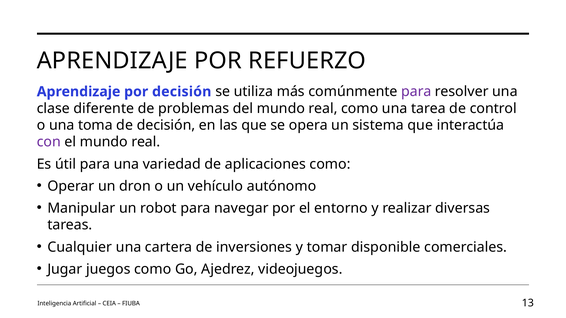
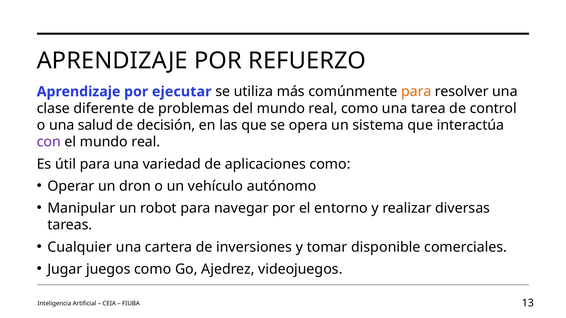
por decisión: decisión -> ejecutar (182, 92)
para colour: purple -> orange (416, 92)
toma: toma -> salud (95, 125)
